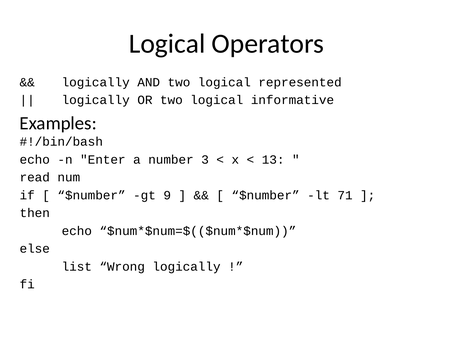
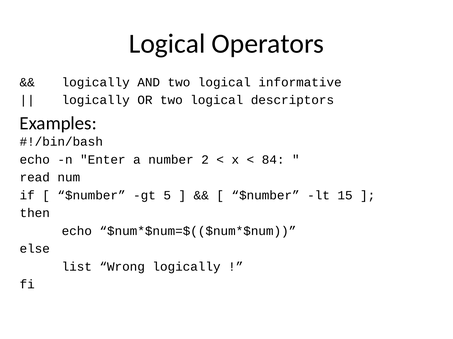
represented: represented -> informative (300, 82)
informative: informative -> descriptors (292, 100)
3: 3 -> 2 (205, 160)
13: 13 -> 84 (273, 160)
9: 9 -> 5 (167, 196)
71: 71 -> 15 (345, 196)
